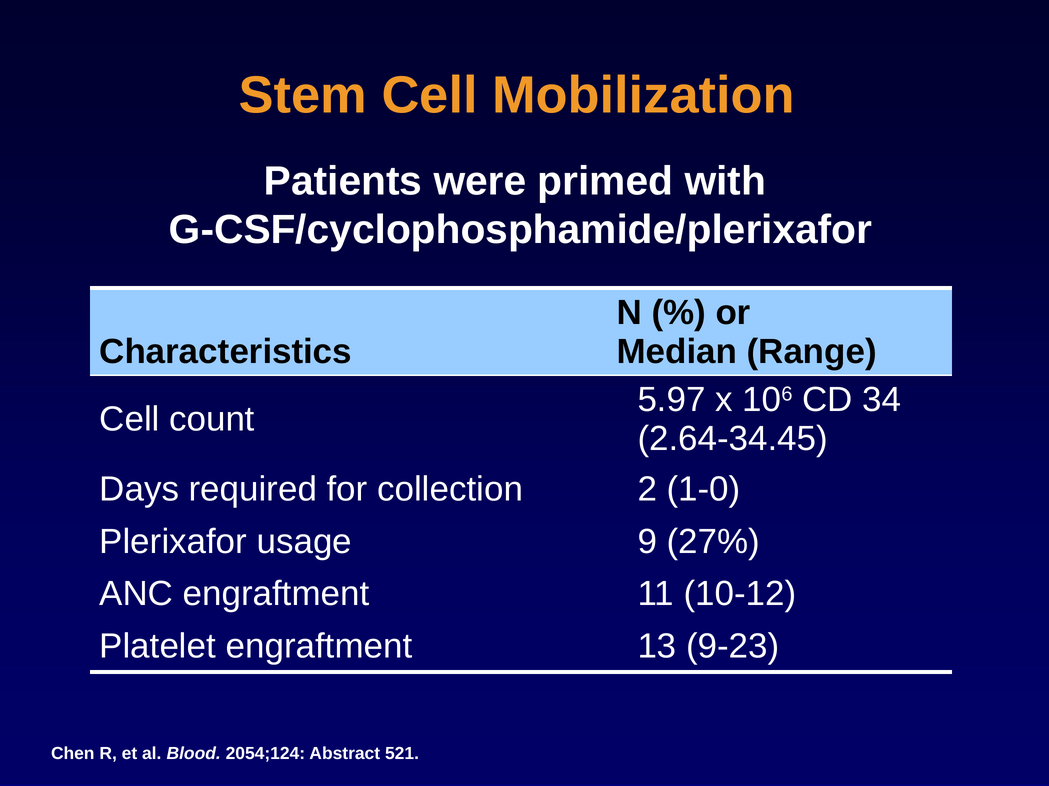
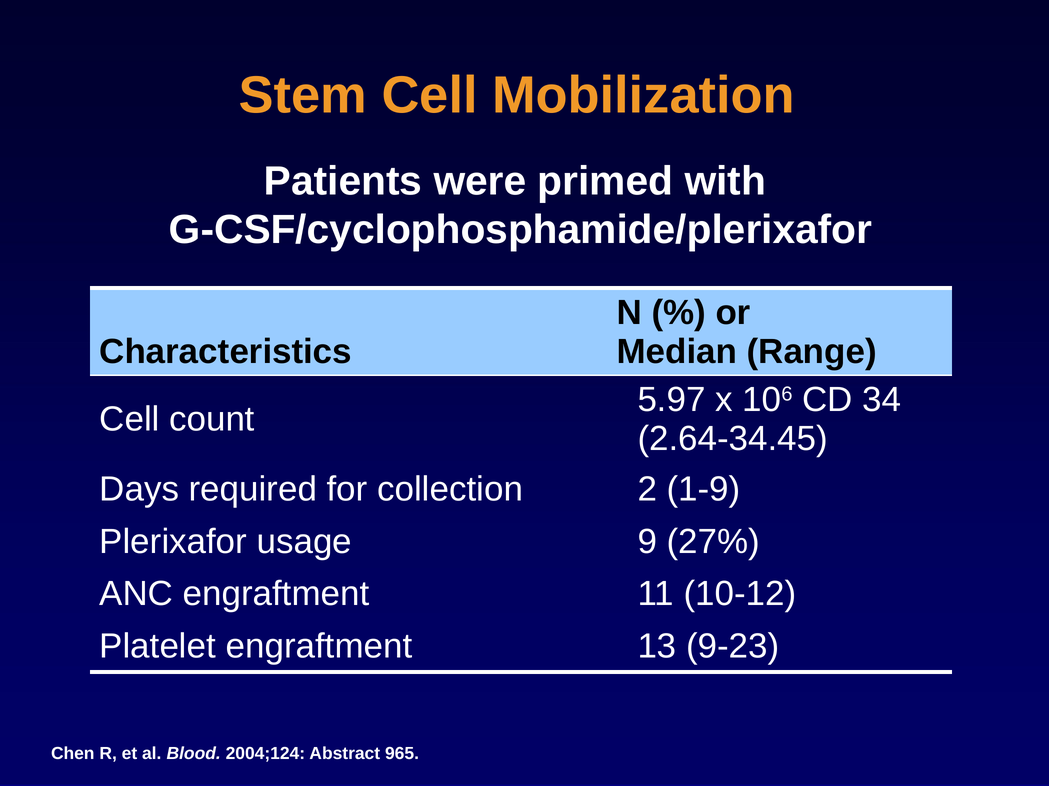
1-0: 1-0 -> 1-9 (704, 490)
2054;124: 2054;124 -> 2004;124 (265, 754)
521: 521 -> 965 (402, 754)
